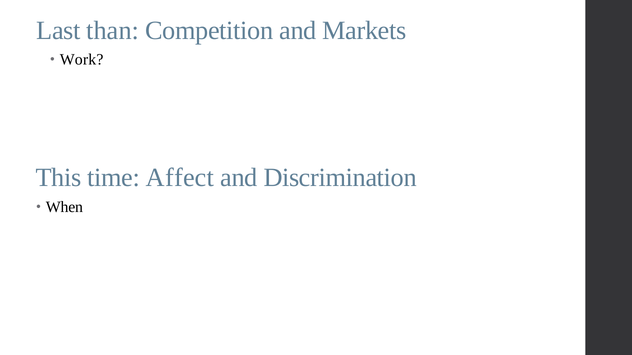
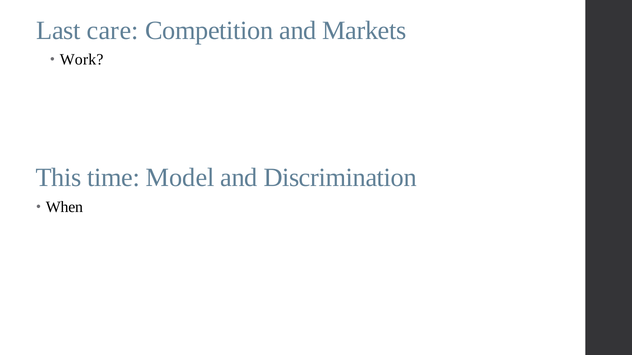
than: than -> care (113, 31)
Affect: Affect -> Model (180, 178)
